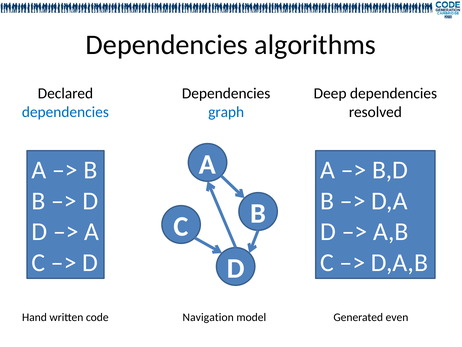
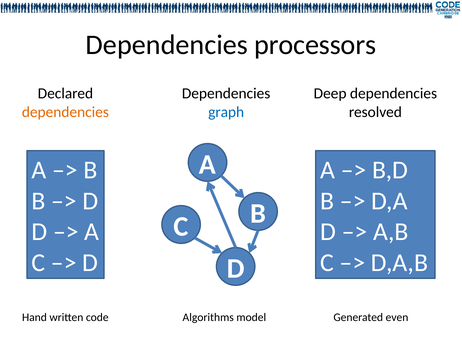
algorithms: algorithms -> processors (315, 45)
dependencies colour: blue -> orange (65, 112)
Navigation: Navigation -> Algorithms (208, 317)
